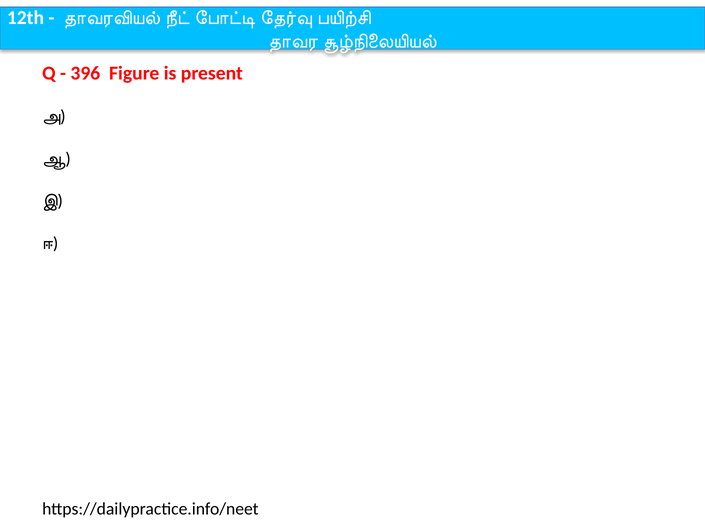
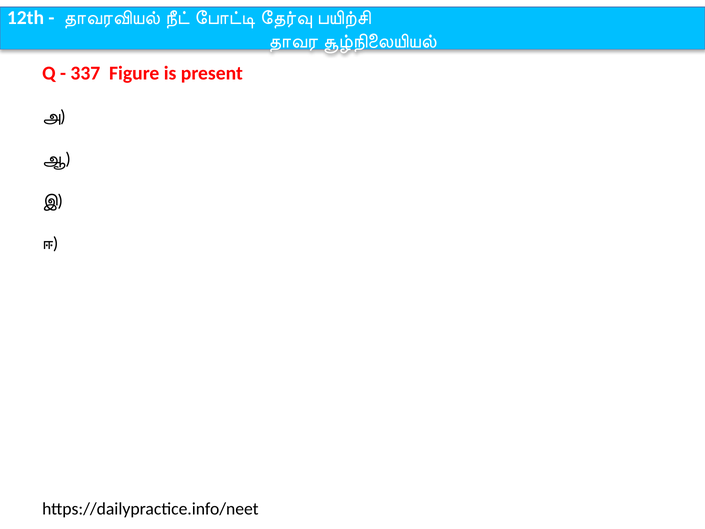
396: 396 -> 337 (85, 73)
